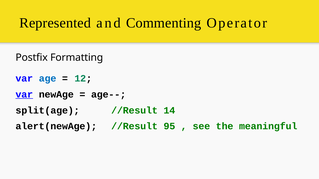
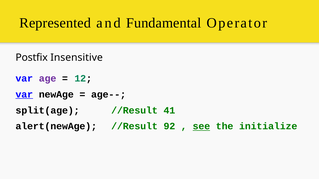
Commenting: Commenting -> Fundamental (164, 23)
Formatting: Formatting -> Insensitive (77, 58)
age colour: blue -> purple (48, 79)
14: 14 -> 41 (169, 111)
95: 95 -> 92 (169, 127)
see underline: none -> present (201, 127)
meaningful: meaningful -> initialize (268, 127)
